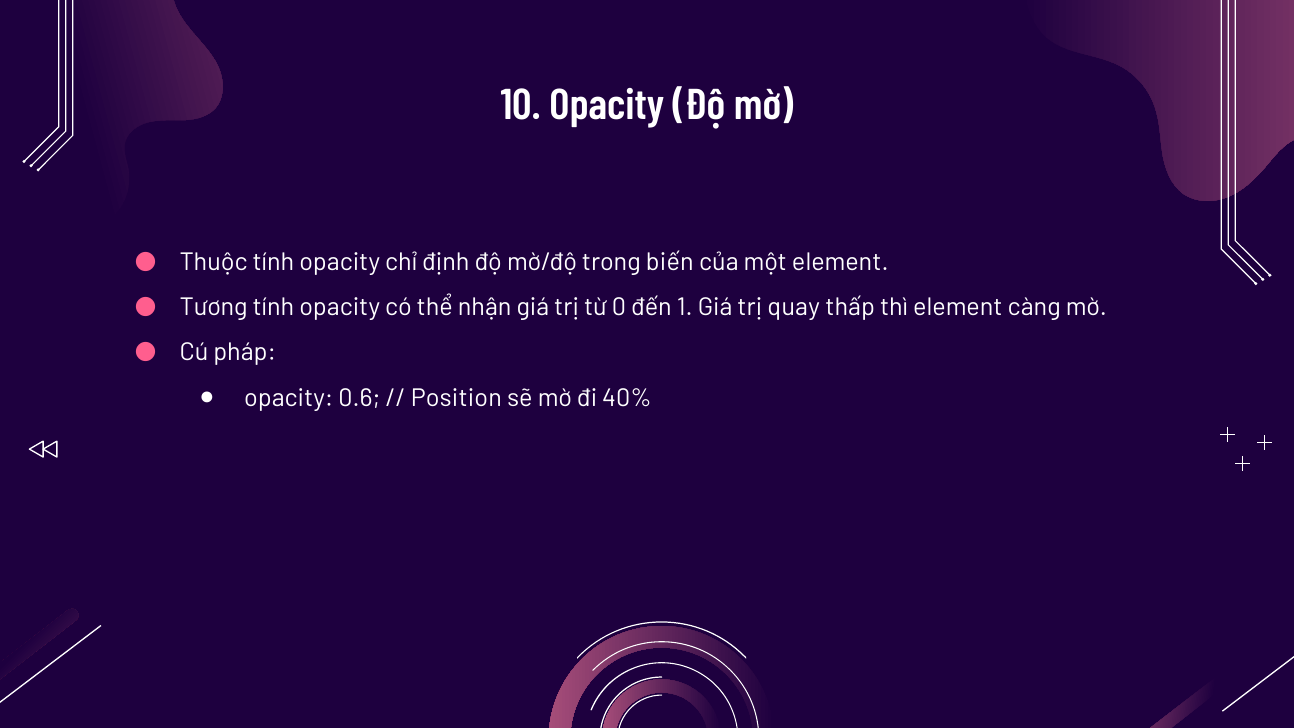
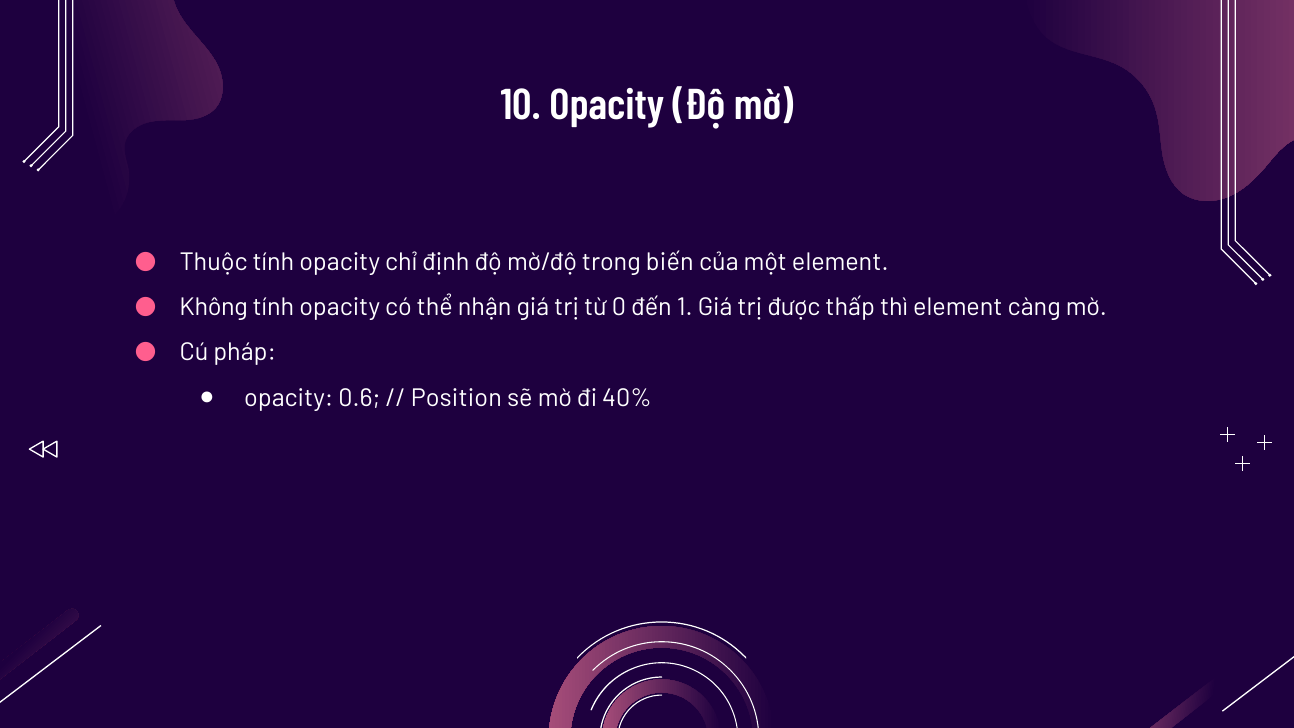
Tương: Tương -> Không (214, 307)
quay: quay -> được (794, 307)
